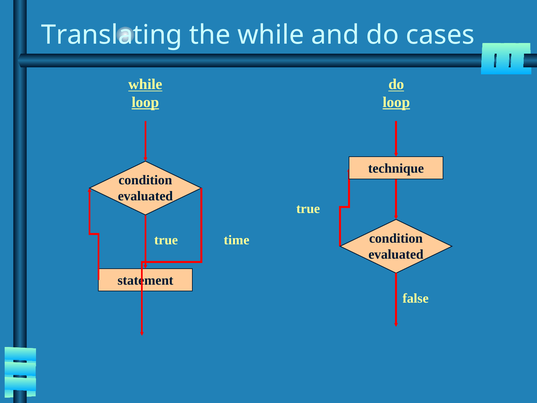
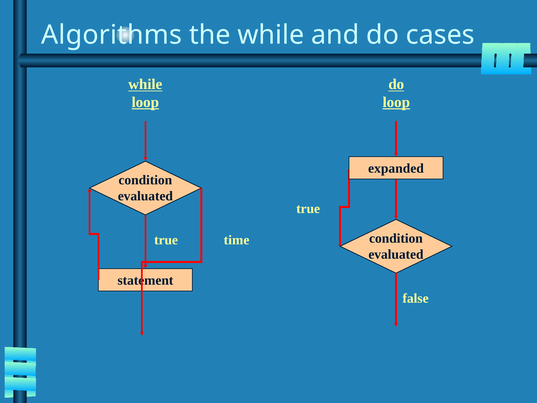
Translating: Translating -> Algorithms (112, 35)
technique: technique -> expanded (396, 168)
